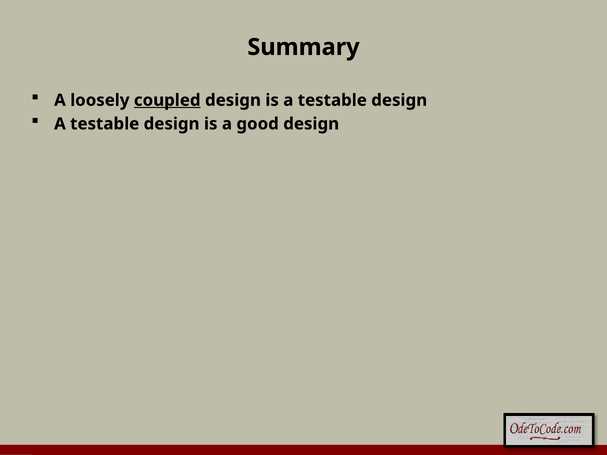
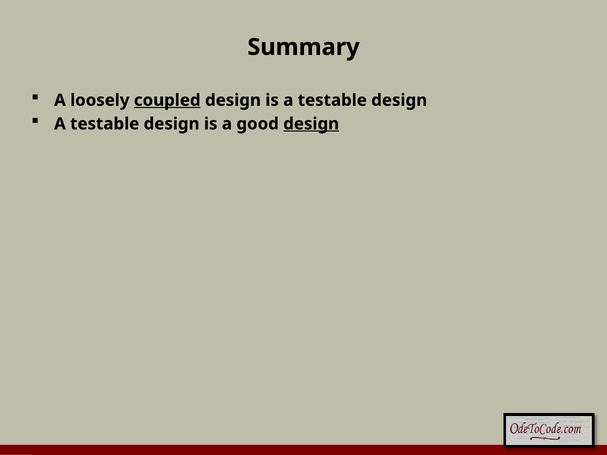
design underline: none -> present (311, 124)
